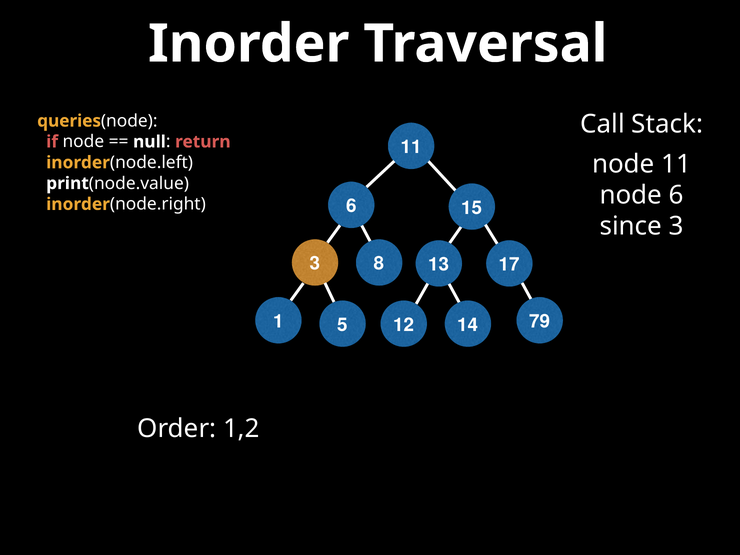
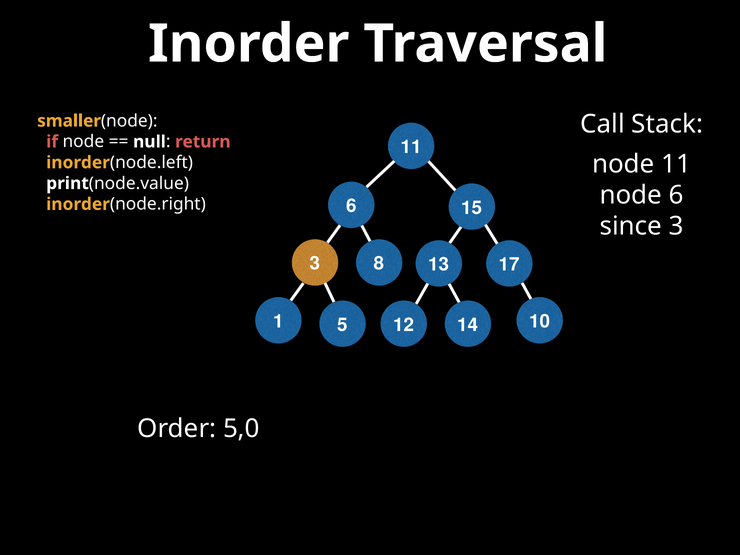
queries: queries -> smaller (69, 121)
79: 79 -> 10 (540, 322)
1,2: 1,2 -> 5,0 (241, 429)
